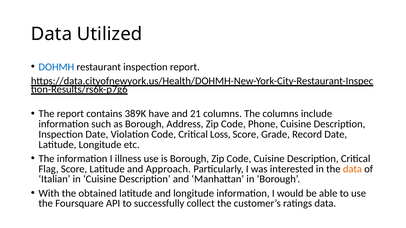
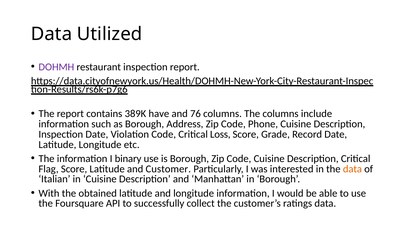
DOHMH colour: blue -> purple (56, 67)
21: 21 -> 76 (195, 114)
illness: illness -> binary (128, 159)
Approach: Approach -> Customer (168, 169)
